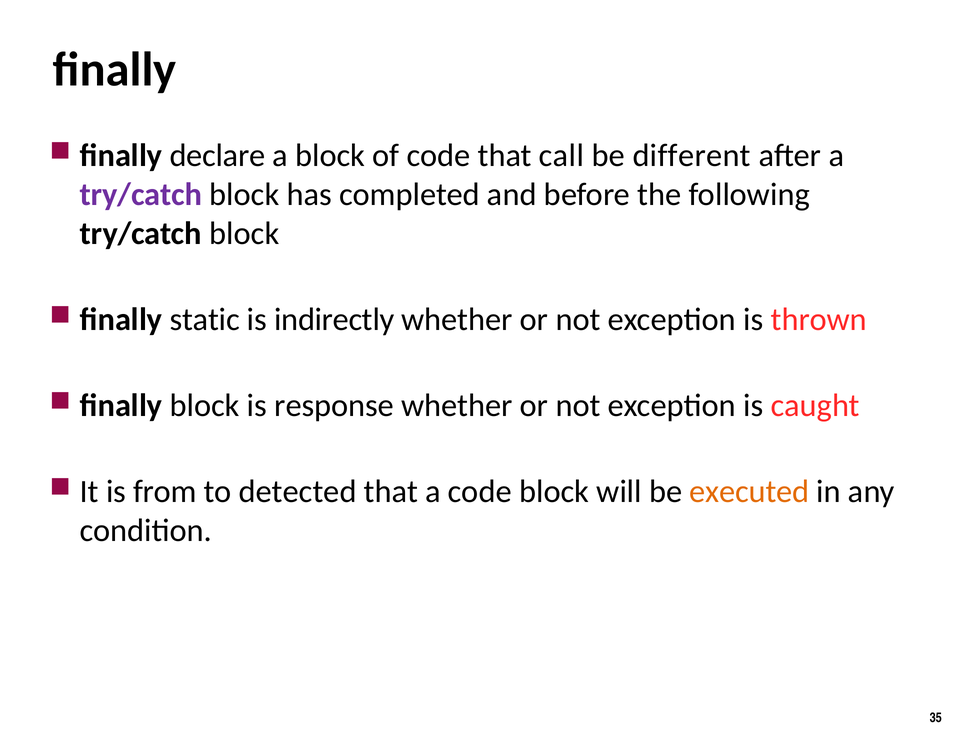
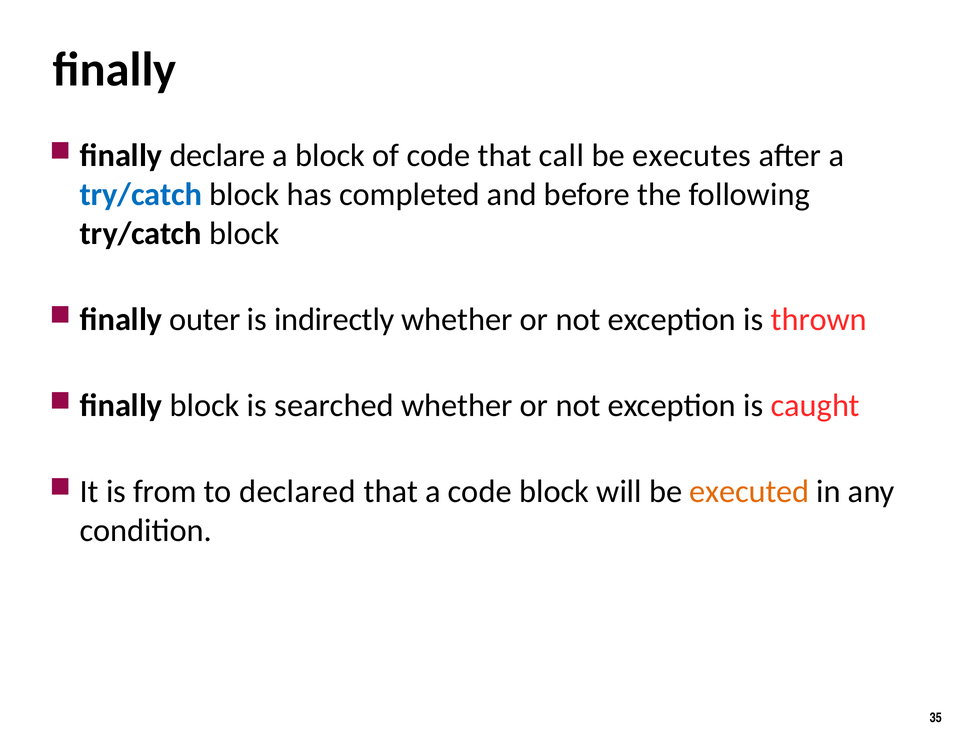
different: different -> executes (692, 156)
try/catch colour: purple -> blue (141, 194)
static: static -> outer (205, 319)
response: response -> searched (334, 405)
detected: detected -> declared (297, 491)
